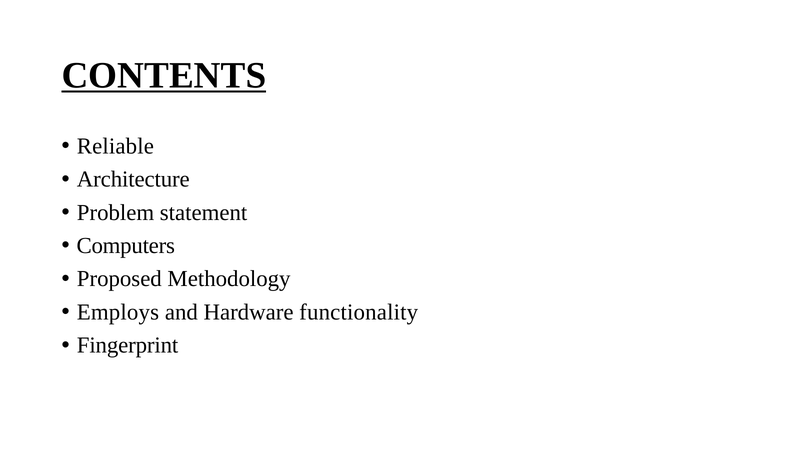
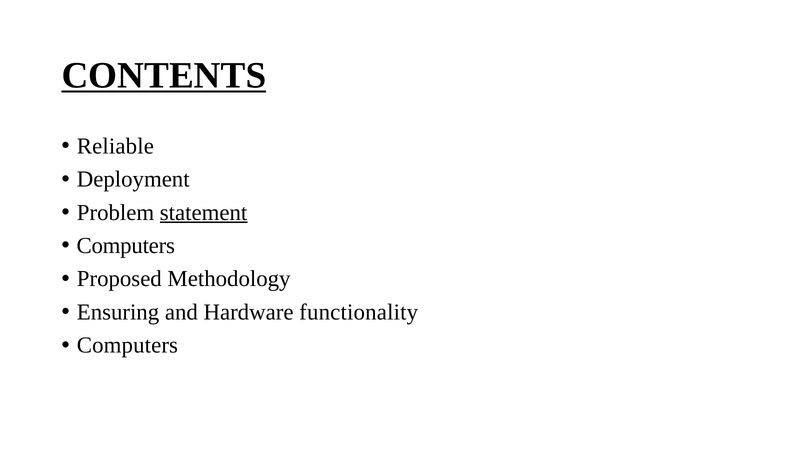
Architecture: Architecture -> Deployment (133, 179)
statement underline: none -> present (204, 212)
Employs: Employs -> Ensuring (118, 312)
Fingerprint: Fingerprint -> Computers (127, 345)
